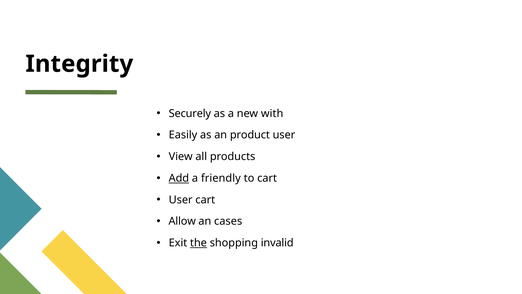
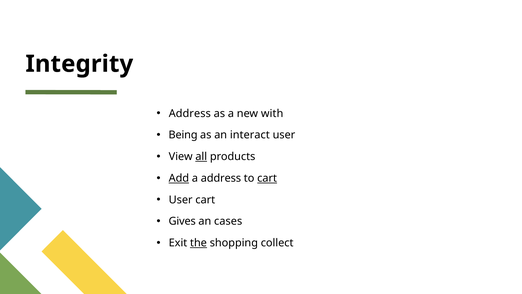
Securely: Securely -> Address (190, 113)
Easily: Easily -> Being (183, 135)
product: product -> interact (250, 135)
all underline: none -> present (201, 156)
a friendly: friendly -> address (221, 178)
cart underline: none -> present (267, 178)
Allow: Allow -> Gives (182, 221)
invalid: invalid -> collect (277, 243)
